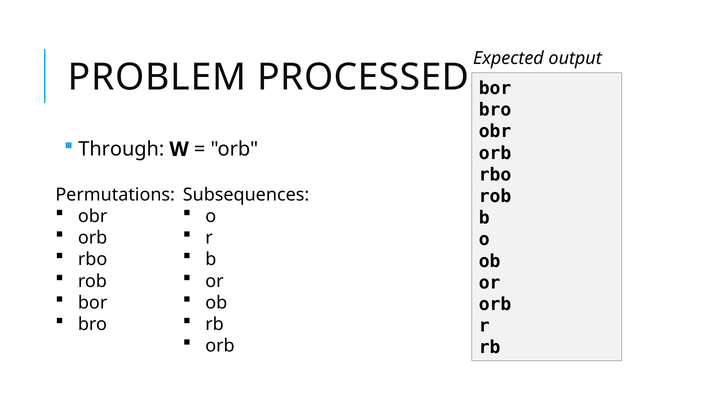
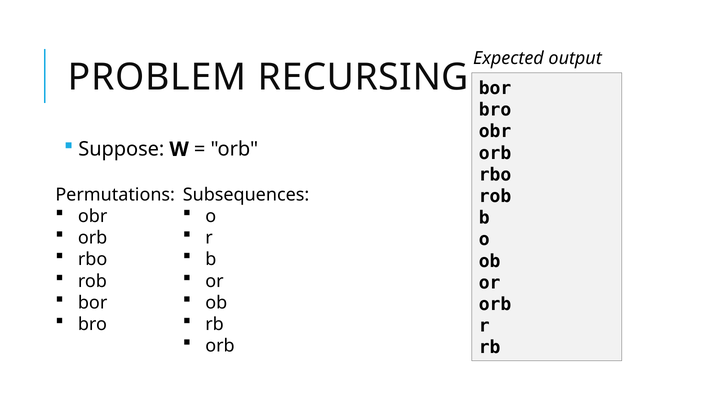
PROCESSED: PROCESSED -> RECURSING (363, 77)
Through: Through -> Suppose (121, 149)
